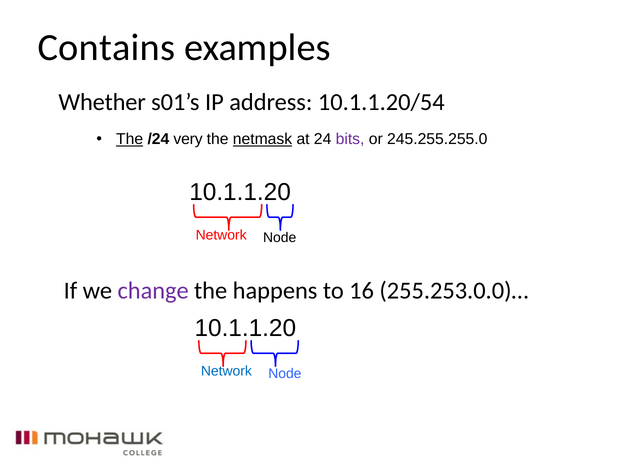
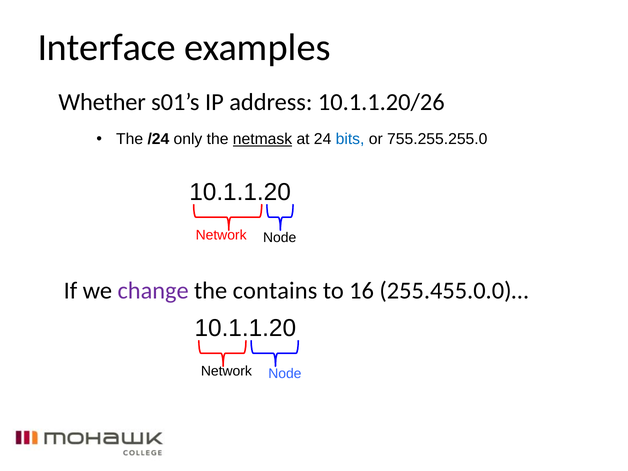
Contains: Contains -> Interface (107, 48)
10.1.1.20/54: 10.1.1.20/54 -> 10.1.1.20/26 (381, 102)
The underline: present -> none (130, 139)
very: very -> only (188, 139)
bits colour: purple -> blue (350, 139)
245.255.255.0: 245.255.255.0 -> 755.255.255.0 (437, 139)
happens: happens -> contains (275, 291)
255.253.0.0)…: 255.253.0.0)… -> 255.455.0.0)… (454, 291)
Network colour: blue -> black (226, 371)
